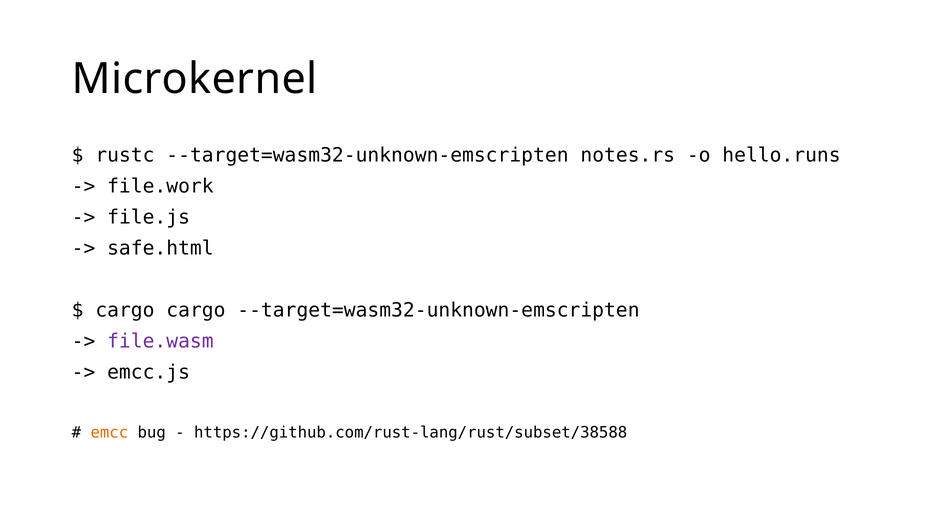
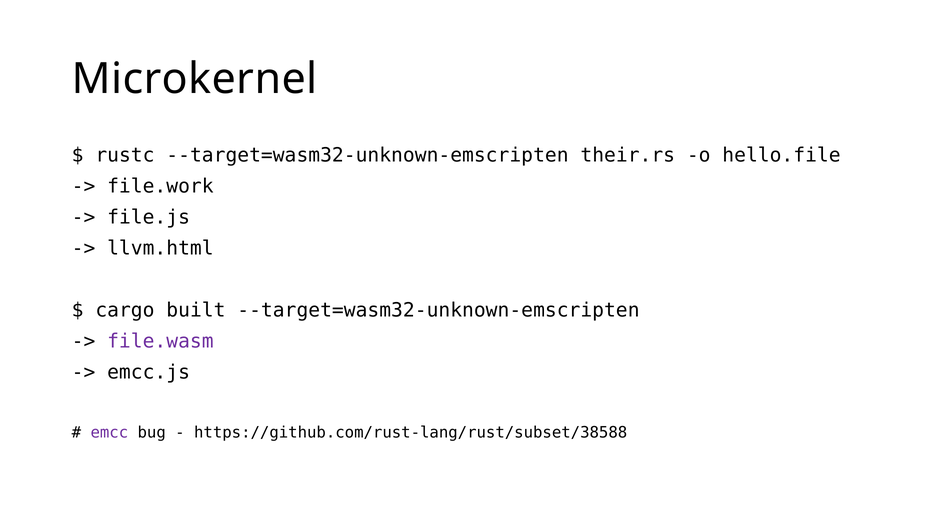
notes.rs: notes.rs -> their.rs (628, 155)
hello.runs: hello.runs -> hello.file (781, 155)
safe.html: safe.html -> llvm.html (160, 248)
cargo cargo: cargo -> built (196, 310)
emcc colour: orange -> purple (109, 432)
